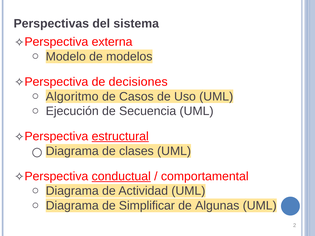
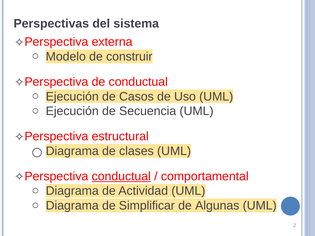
modelos: modelos -> construir (129, 57)
de decisiones: decisiones -> conductual (138, 82)
Algoritmo: Algoritmo -> Ejecución (72, 97)
estructural underline: present -> none (120, 137)
